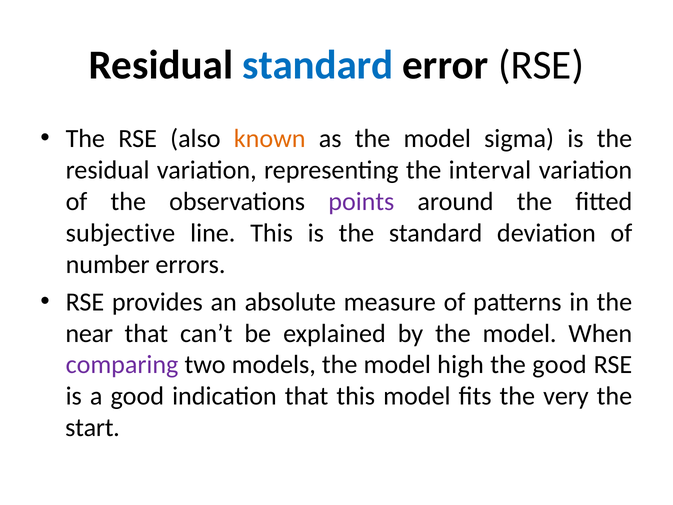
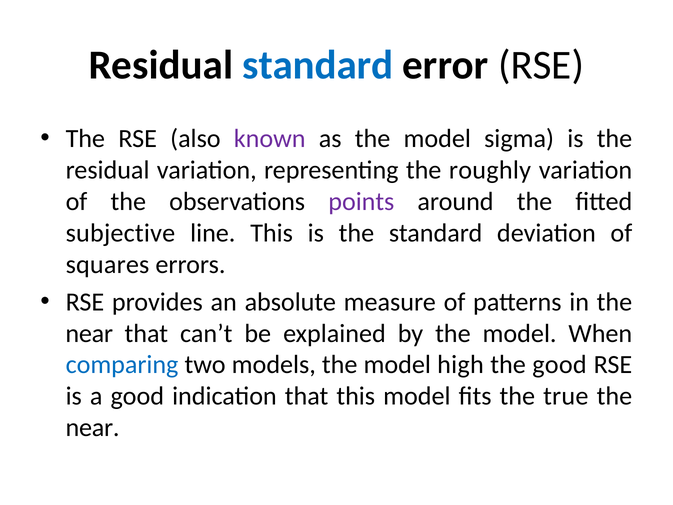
known colour: orange -> purple (270, 139)
interval: interval -> roughly (490, 170)
number: number -> squares (107, 264)
comparing colour: purple -> blue (122, 365)
very: very -> true (566, 396)
start: start -> near (93, 427)
